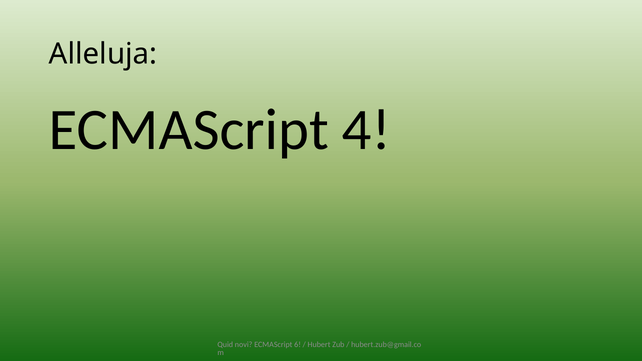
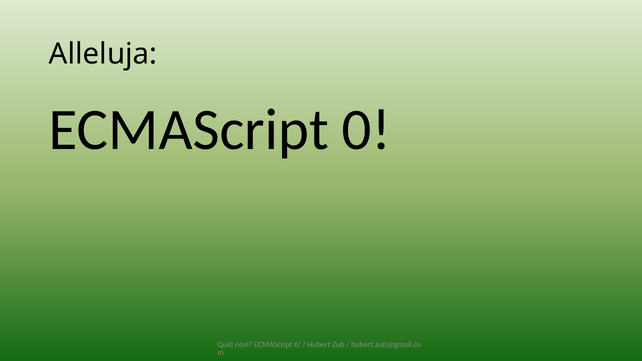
4: 4 -> 0 (366, 130)
